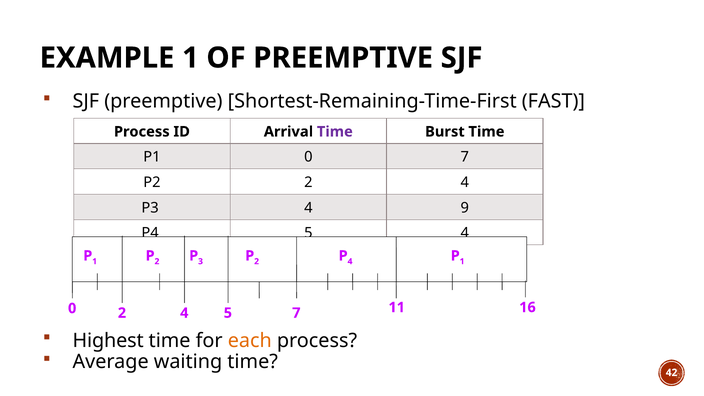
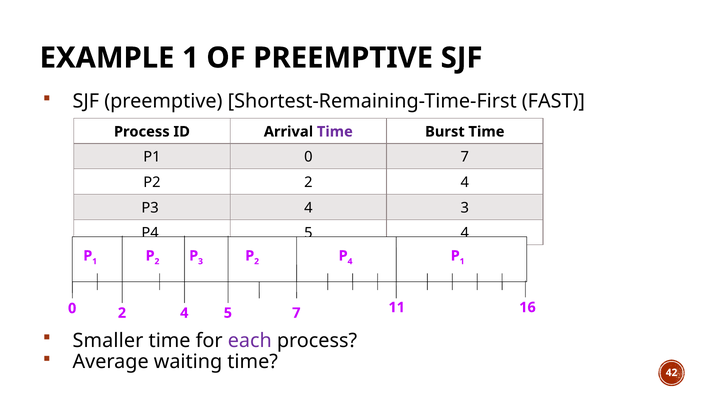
4 9: 9 -> 3 (465, 208)
Highest: Highest -> Smaller (108, 341)
each colour: orange -> purple (250, 341)
